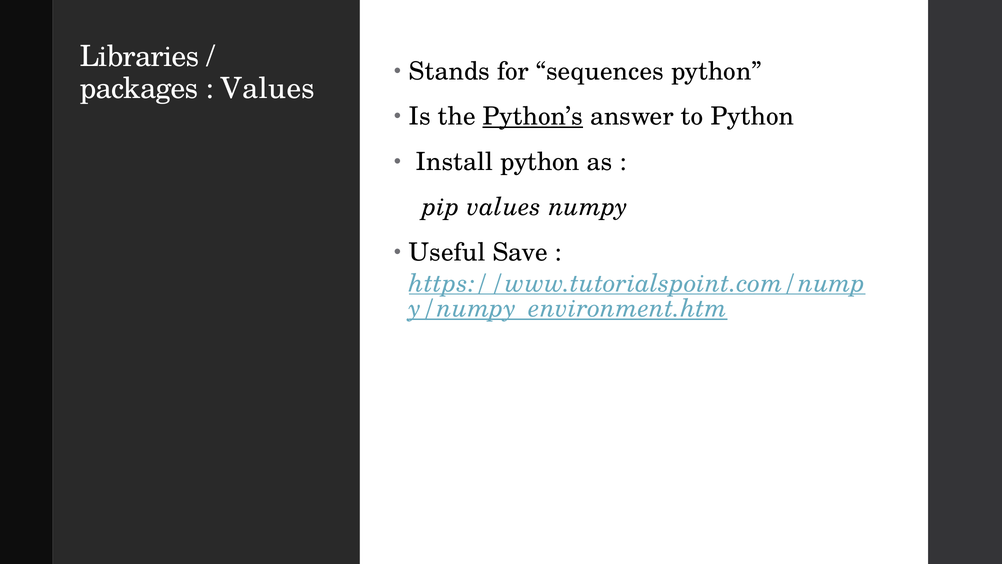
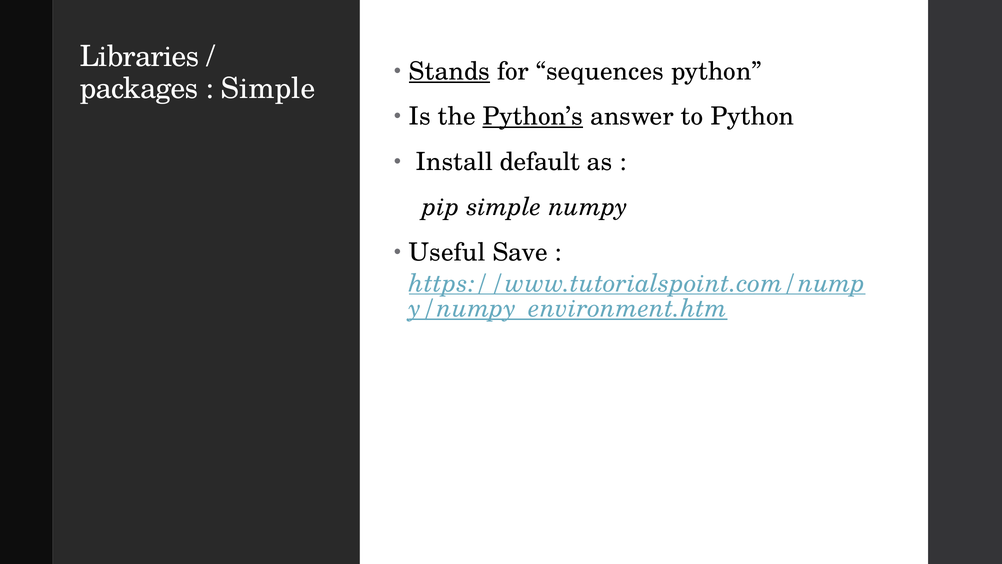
Stands underline: none -> present (450, 71)
Values: Values -> Simple (268, 88)
Install python: python -> default (540, 162)
pip values: values -> simple (504, 207)
